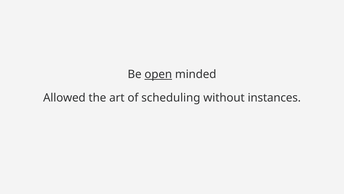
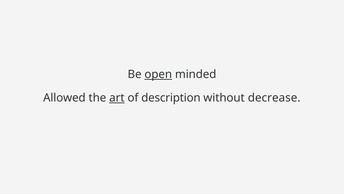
art underline: none -> present (117, 98)
scheduling: scheduling -> description (171, 98)
instances: instances -> decrease (274, 98)
